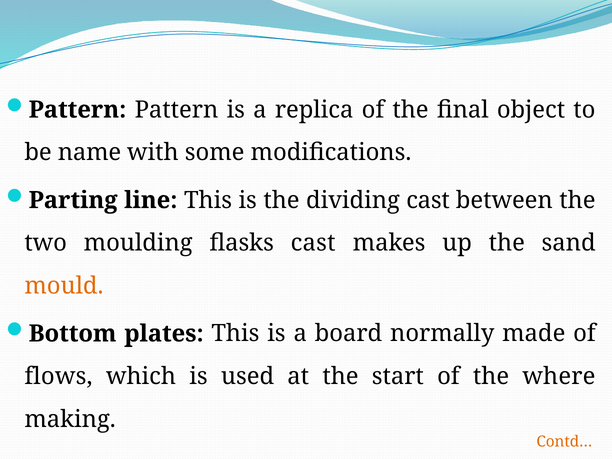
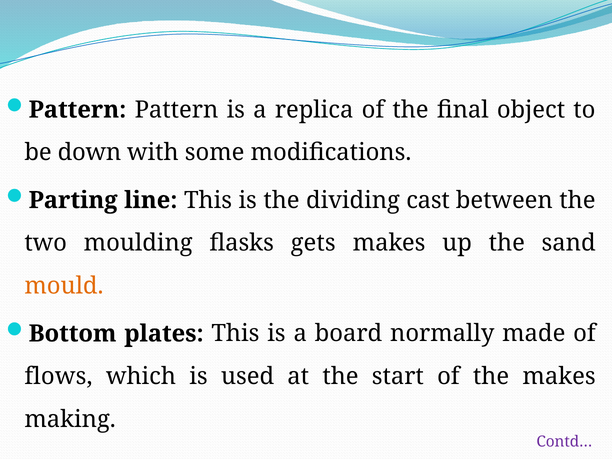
name: name -> down (89, 153)
flasks cast: cast -> gets (313, 243)
the where: where -> makes (559, 376)
Contd… colour: orange -> purple (564, 442)
